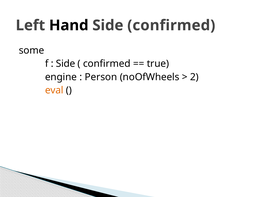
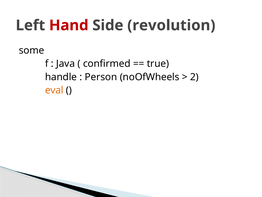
Hand colour: black -> red (69, 25)
Side confirmed: confirmed -> revolution (171, 25)
Side: Side -> Java (66, 64)
engine: engine -> handle (61, 77)
